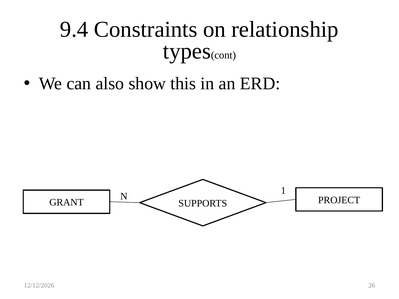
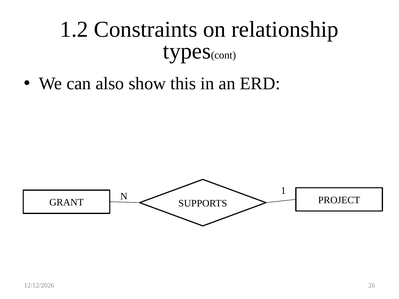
9.4: 9.4 -> 1.2 (74, 29)
